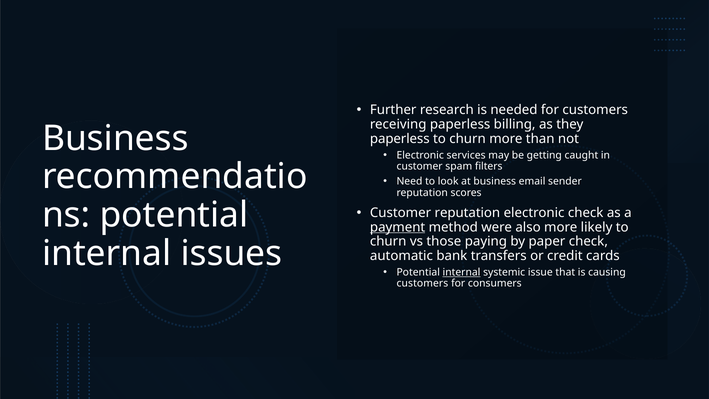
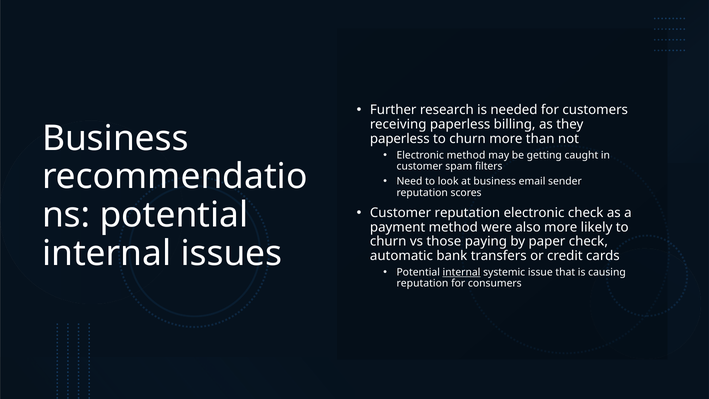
Electronic services: services -> method (466, 155)
payment underline: present -> none (398, 227)
customers: customers -> reputation (422, 283)
